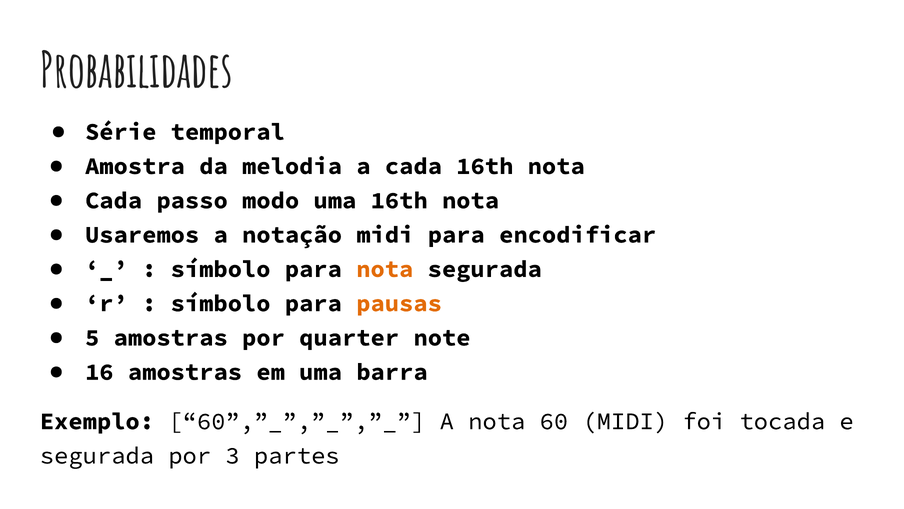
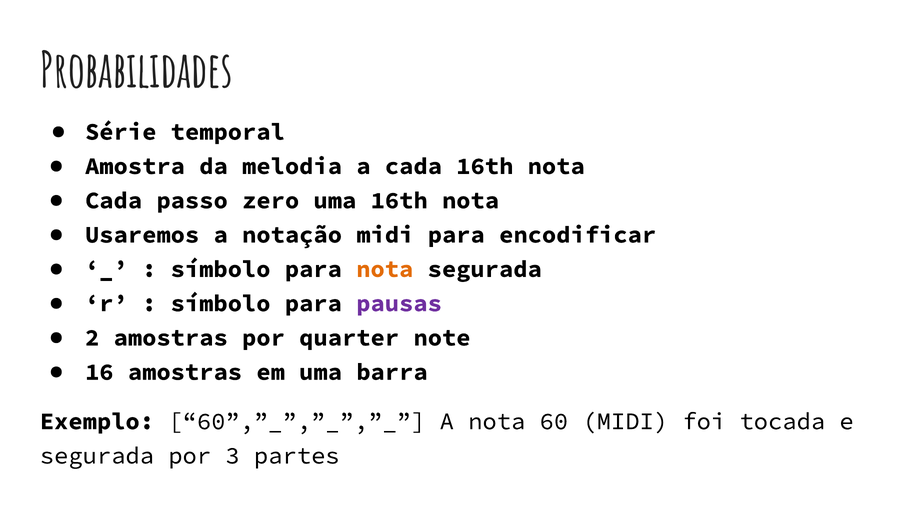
modo: modo -> zero (271, 200)
pausas colour: orange -> purple (399, 303)
5: 5 -> 2 (92, 337)
